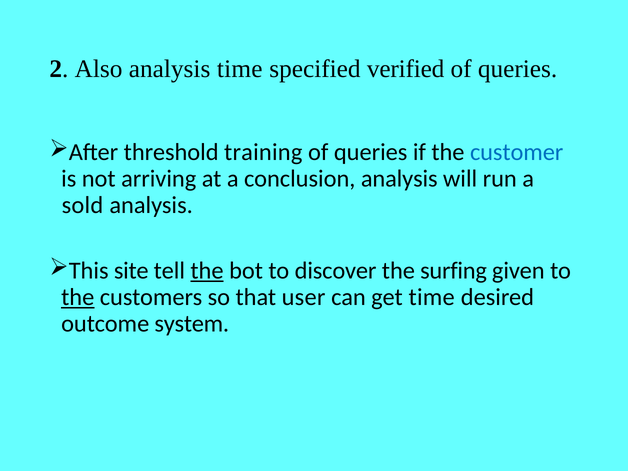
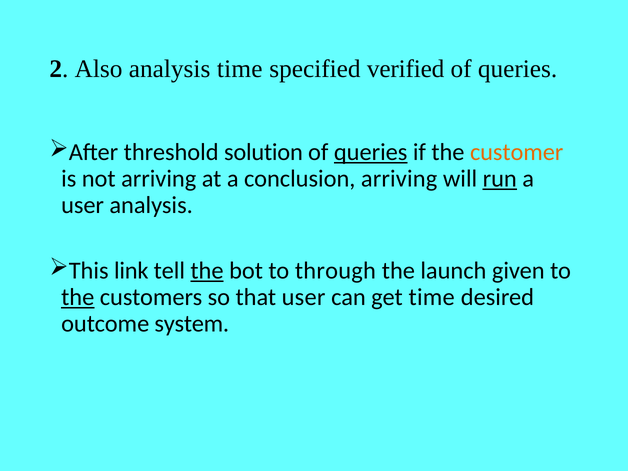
training: training -> solution (263, 152)
queries underline: none -> present (371, 152)
customer colour: blue -> orange (517, 152)
conclusion analysis: analysis -> arriving (399, 179)
run underline: none -> present (500, 179)
sold: sold -> user (83, 205)
site: site -> link (131, 271)
discover: discover -> through (335, 271)
surfing: surfing -> launch (453, 271)
